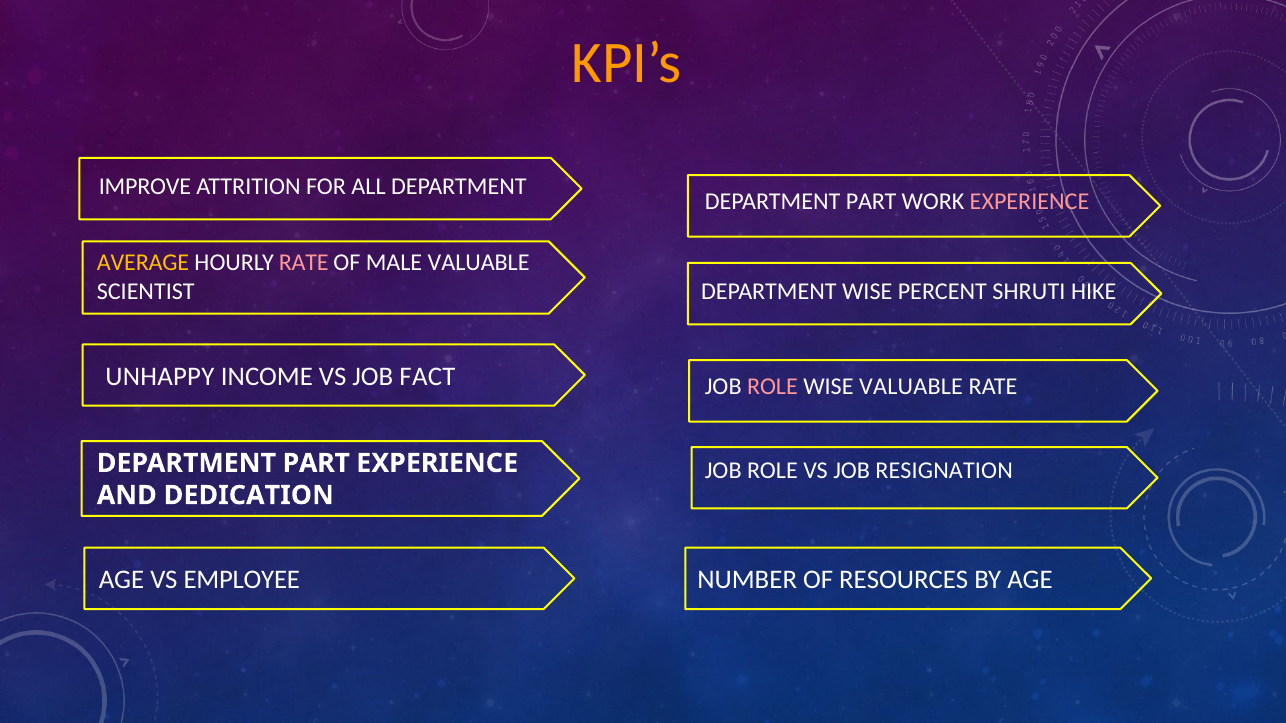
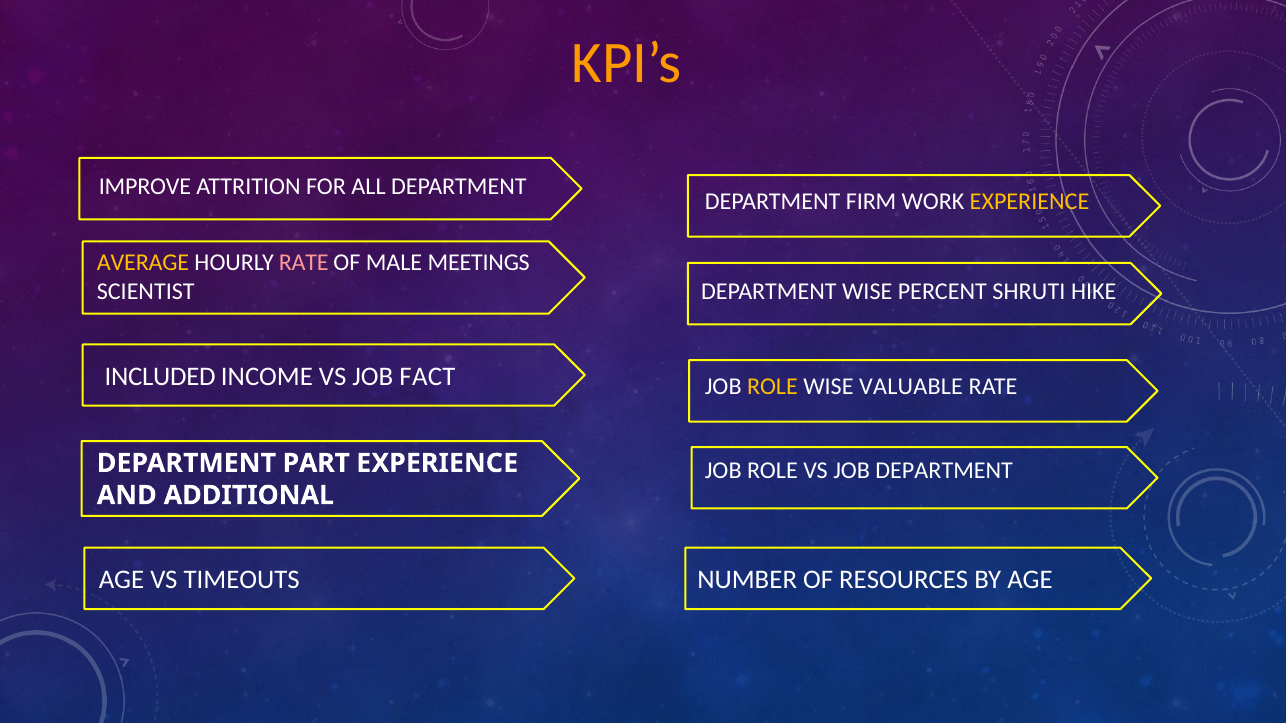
PART: PART -> FIRM (871, 201)
EXPERIENCE colour: pink -> yellow (1030, 201)
MALE VALUABLE: VALUABLE -> MEETINGS (479, 263)
UNHAPPY: UNHAPPY -> INCLUDED (160, 377)
ROLE colour: pink -> yellow (772, 386)
JOB RESIGNATION: RESIGNATION -> DEPARTMENT (944, 470)
DEDICATION: DEDICATION -> ADDITIONAL (249, 496)
EMPLOYEE: EMPLOYEE -> TIMEOUTS (242, 580)
